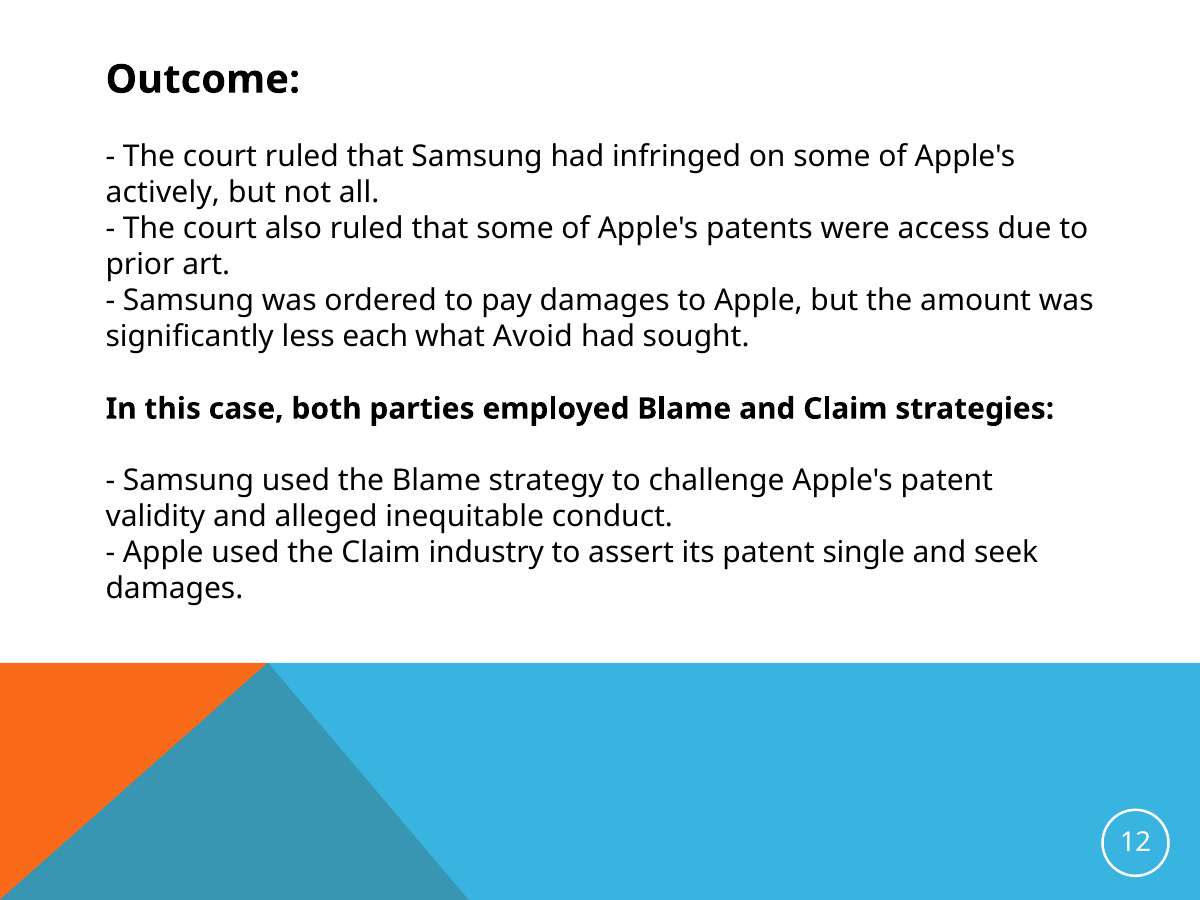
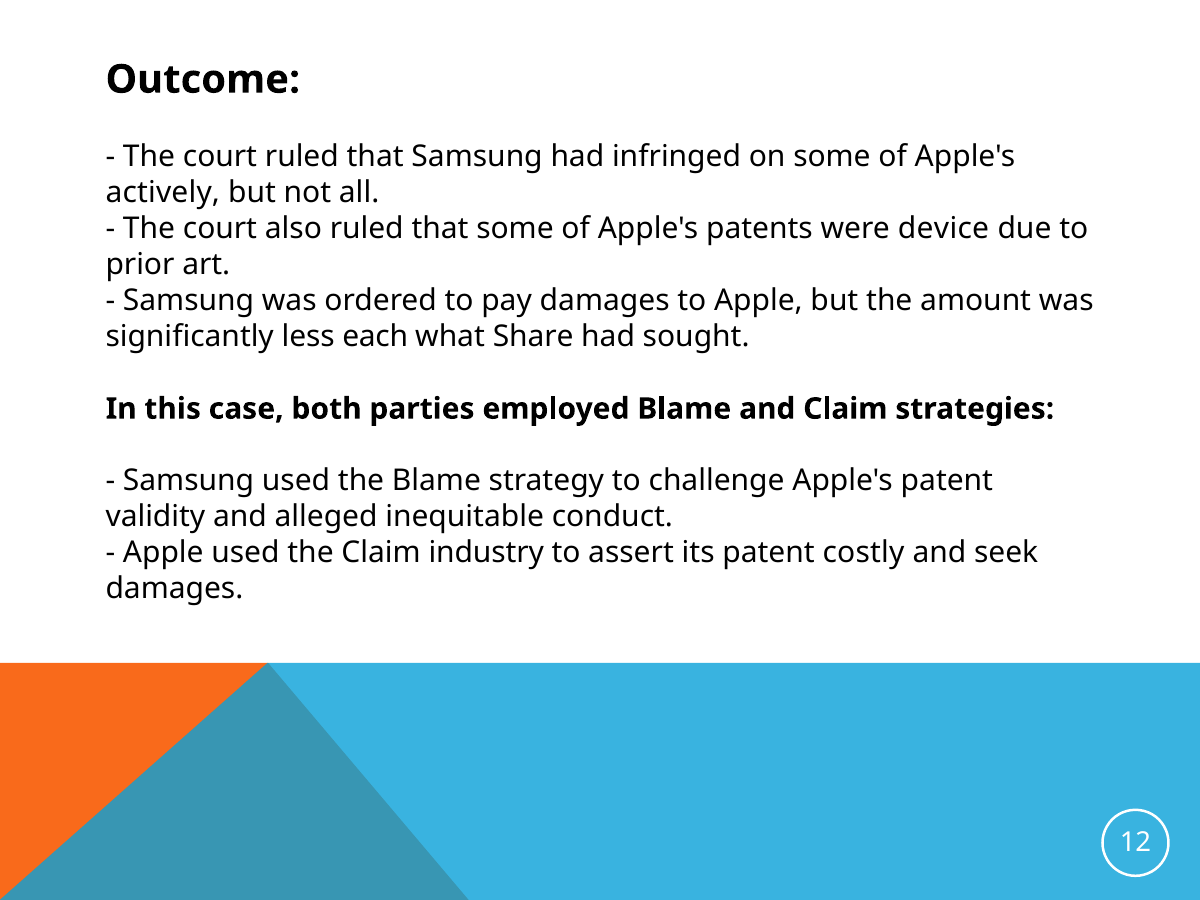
access: access -> device (944, 229)
Avoid: Avoid -> Share (533, 337)
single: single -> costly (864, 553)
